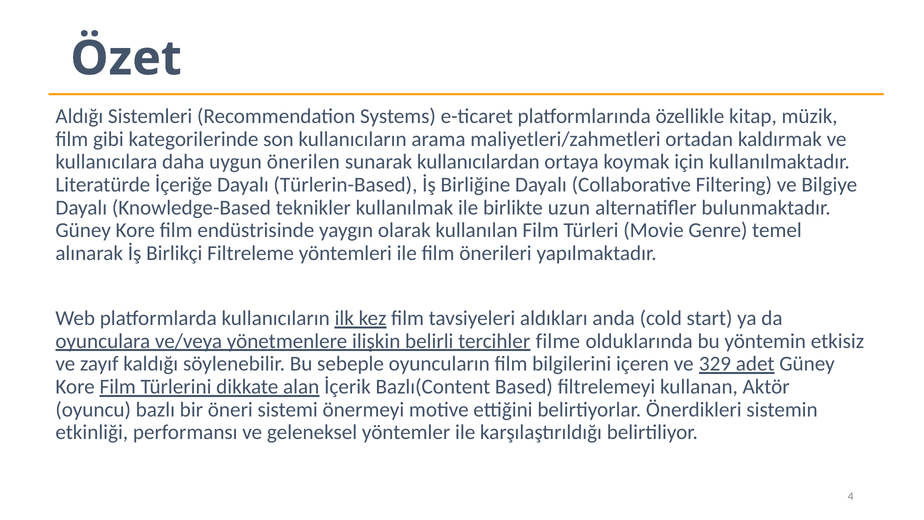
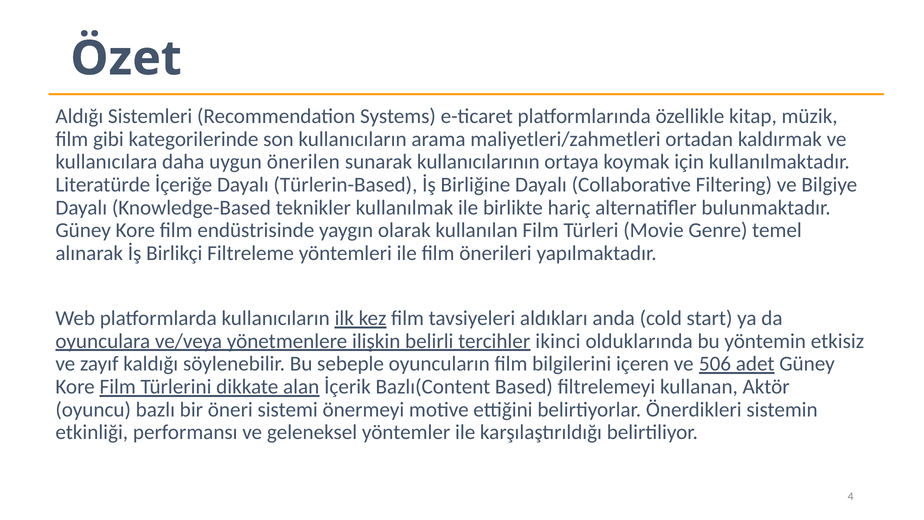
kullanıcılardan: kullanıcılardan -> kullanıcılarının (478, 162)
uzun: uzun -> hariç (569, 207)
filme: filme -> ikinci (558, 341)
329: 329 -> 506 (715, 364)
